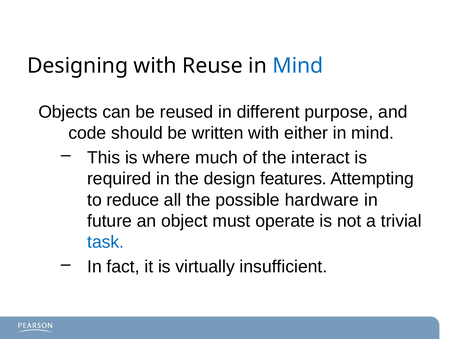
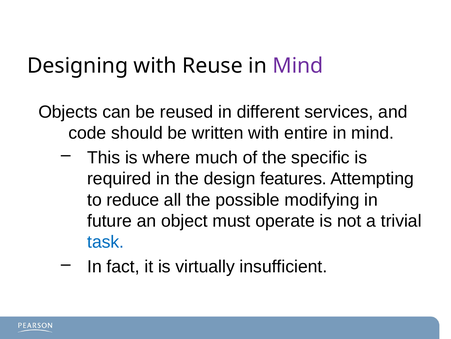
Mind colour: blue -> purple (298, 66)
purpose: purpose -> services (339, 112)
either: either -> entire (306, 133)
interact: interact -> specific (321, 157)
hardware: hardware -> modifying (322, 199)
